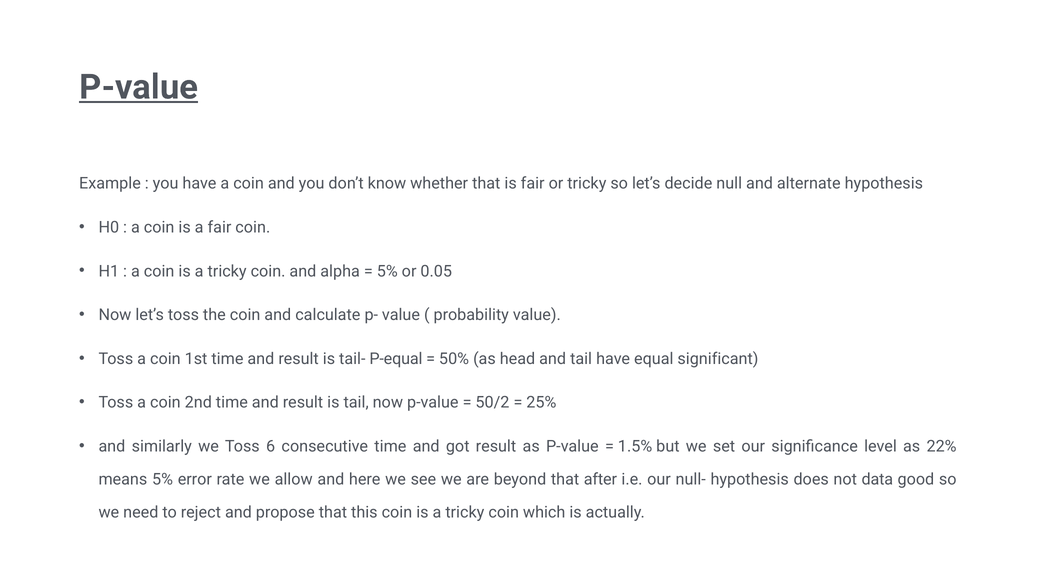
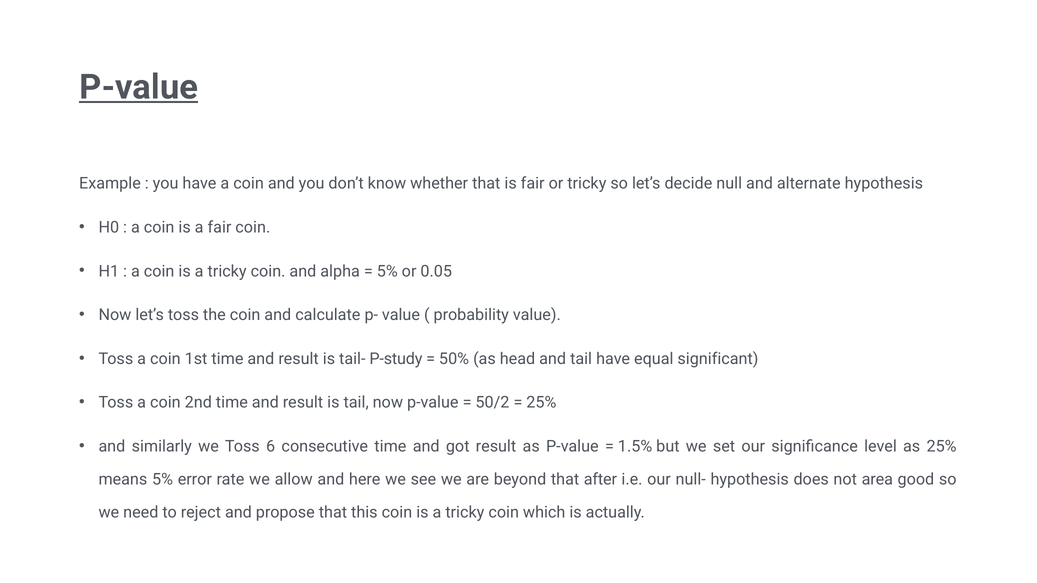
P-equal: P-equal -> P-study (396, 359)
as 22%: 22% -> 25% (942, 447)
data: data -> area (877, 480)
